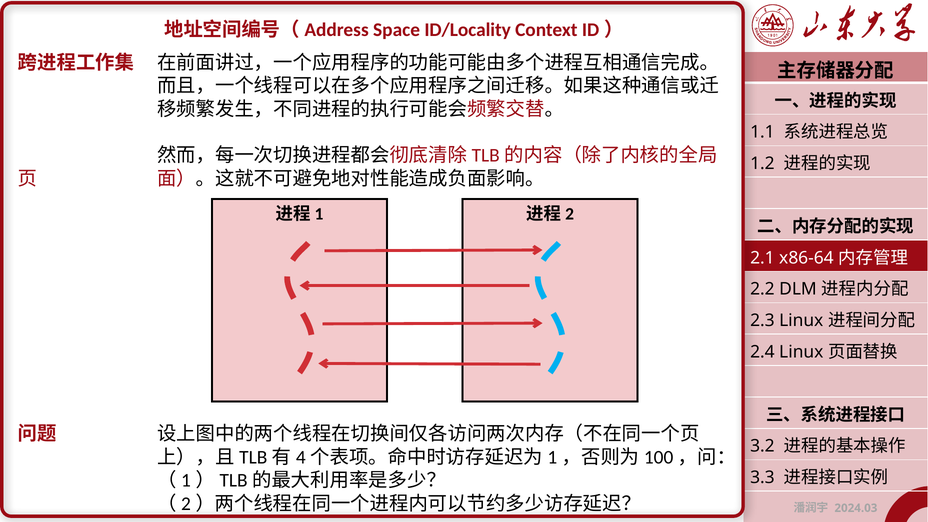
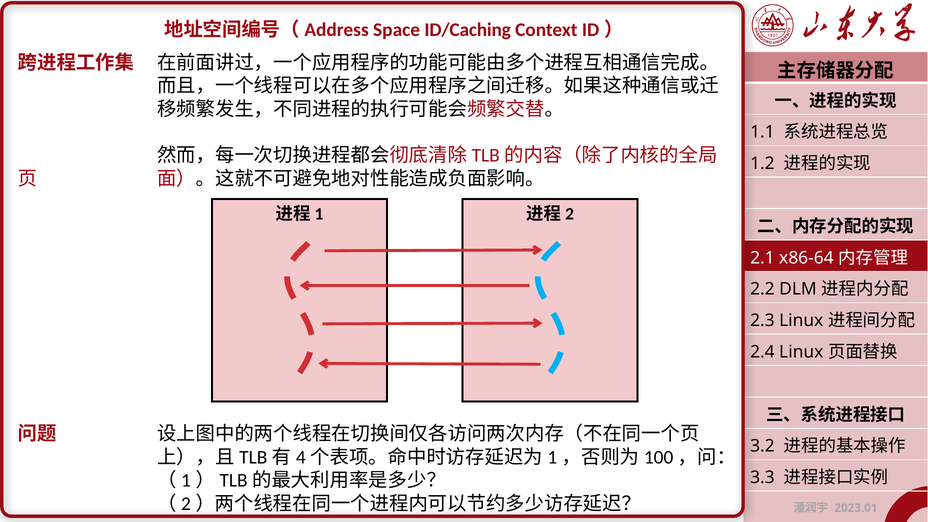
ID/Locality: ID/Locality -> ID/Caching (468, 30)
2024.03: 2024.03 -> 2023.01 (856, 508)
